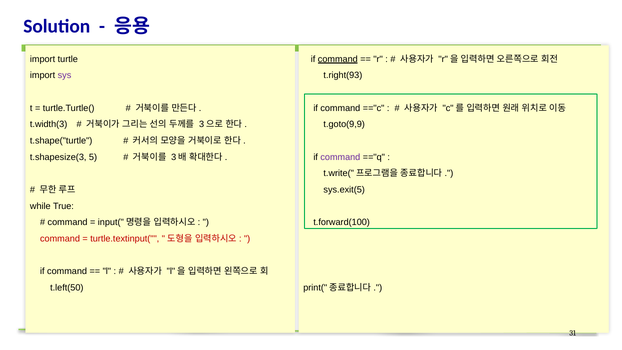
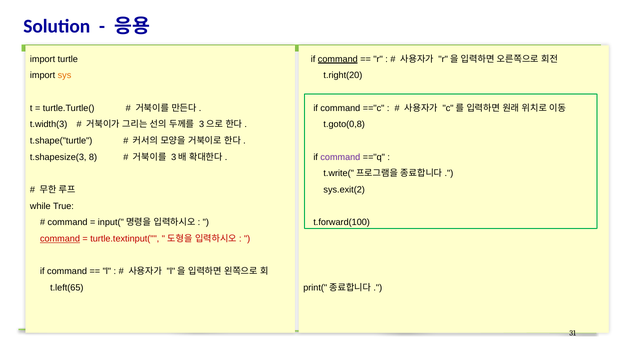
sys colour: purple -> orange (64, 75)
t.right(93: t.right(93 -> t.right(20 (343, 75)
t.goto(9,9: t.goto(9,9 -> t.goto(0,8 (344, 124)
5: 5 -> 8 (93, 157)
sys.exit(5: sys.exit(5 -> sys.exit(2 (344, 190)
command underline: none -> present (60, 239)
t.left(50: t.left(50 -> t.left(65 (67, 288)
